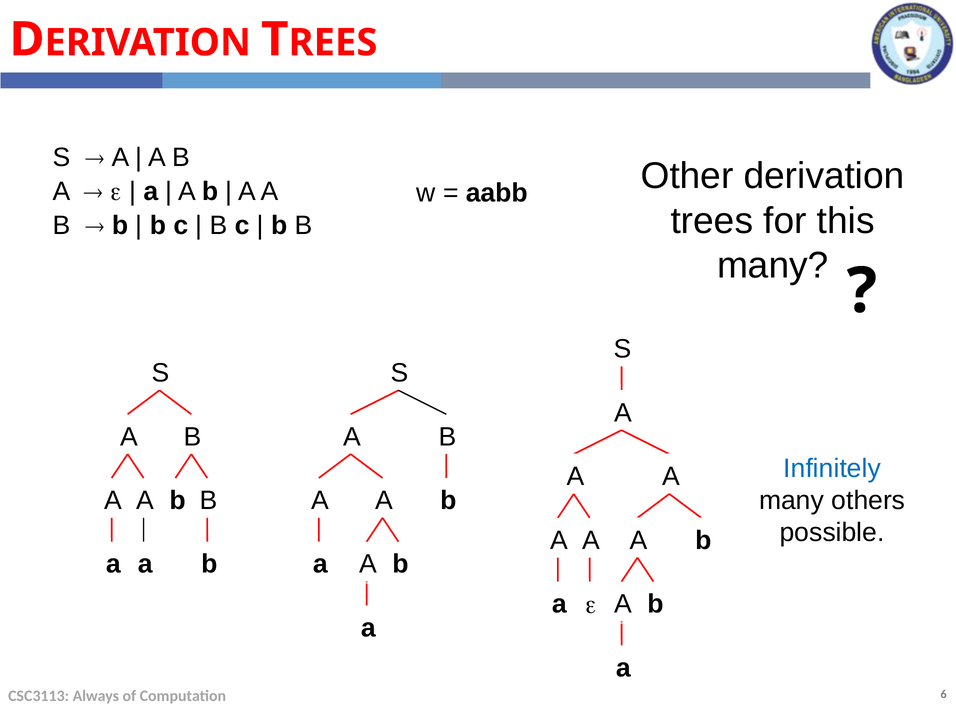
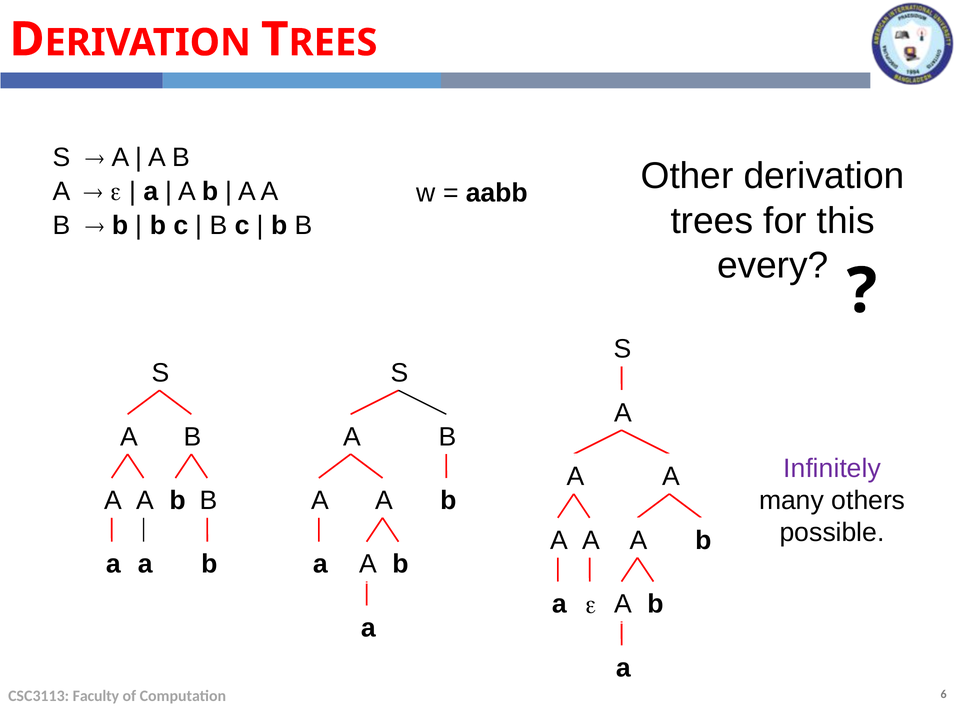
many: many -> every (773, 265)
Infinitely colour: blue -> purple (832, 469)
Always: Always -> Faculty (96, 696)
